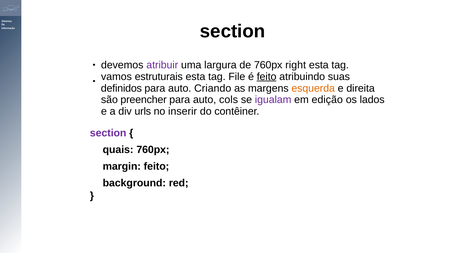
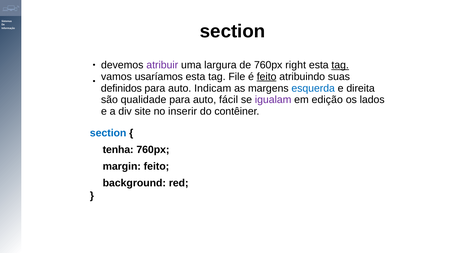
tag underline: none -> present (340, 65)
estruturais: estruturais -> usaríamos (159, 77)
Criando: Criando -> Indicam (213, 88)
esquerda colour: orange -> blue (313, 88)
preencher: preencher -> qualidade (144, 100)
cols: cols -> fácil (229, 100)
urls: urls -> site (143, 112)
section colour: purple -> blue (108, 133)
quais: quais -> tenha (118, 150)
